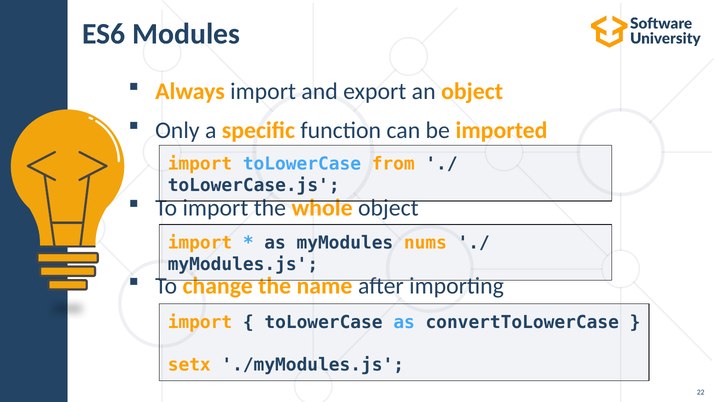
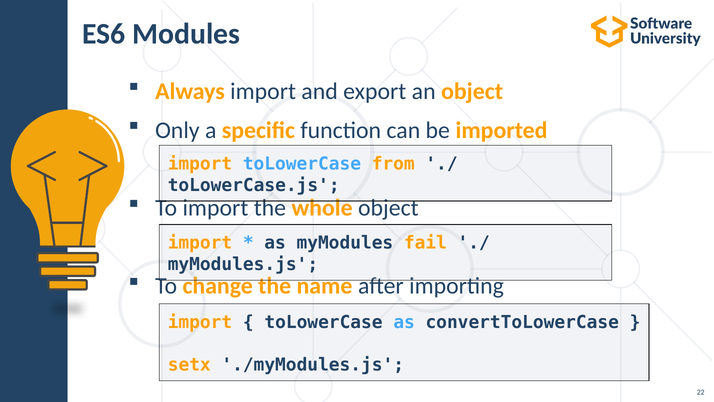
nums: nums -> fail (425, 243)
